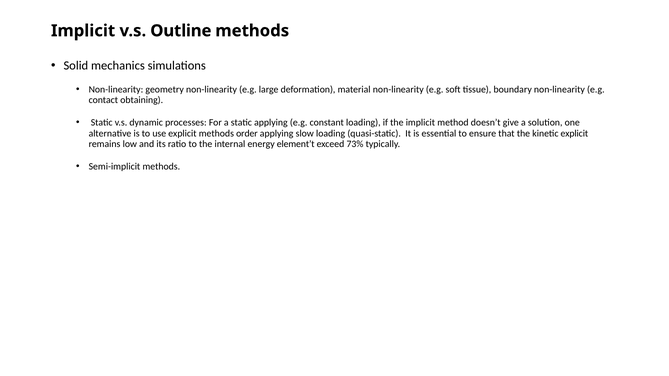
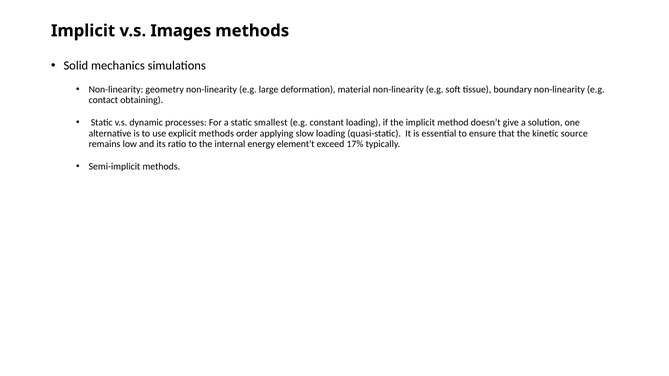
Outline: Outline -> Images (181, 31)
static applying: applying -> smallest (271, 123)
kinetic explicit: explicit -> source (574, 133)
73%: 73% -> 17% (355, 144)
